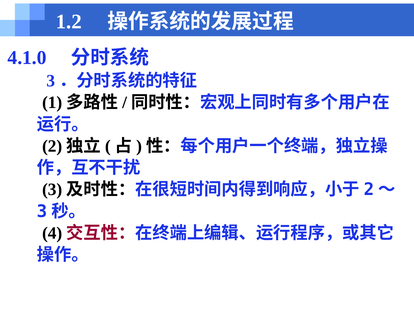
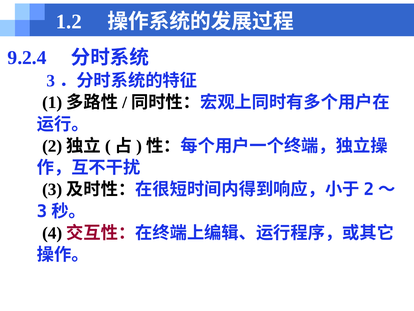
4.1.0: 4.1.0 -> 9.2.4 (27, 58)
